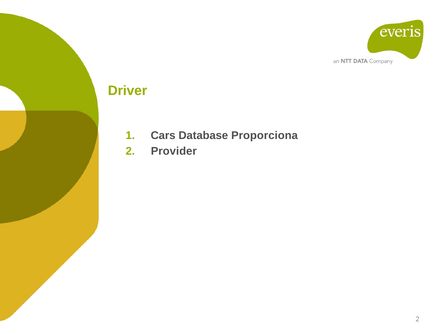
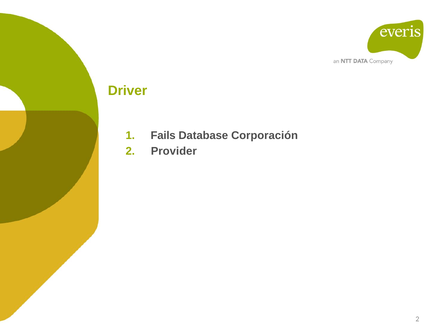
Cars: Cars -> Fails (163, 136)
Proporciona: Proporciona -> Corporación (265, 136)
